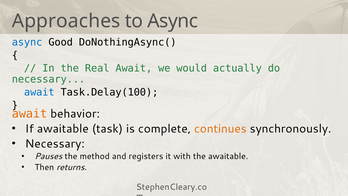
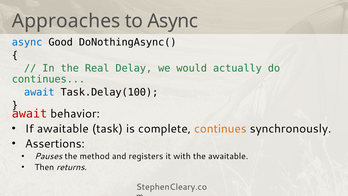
Real Await: Await -> Delay (134, 68)
necessary: necessary -> continues (48, 79)
await colour: orange -> red (30, 113)
Necessary: Necessary -> Assertions (55, 143)
